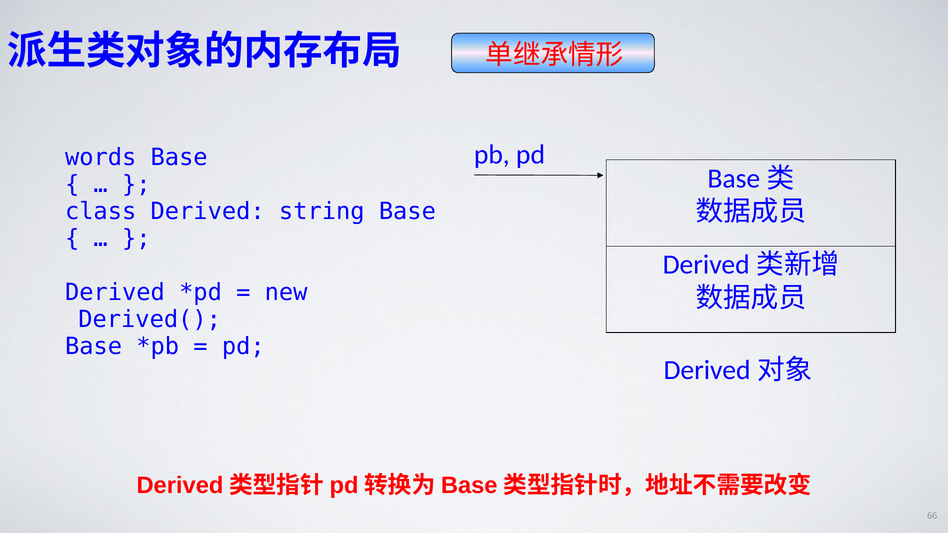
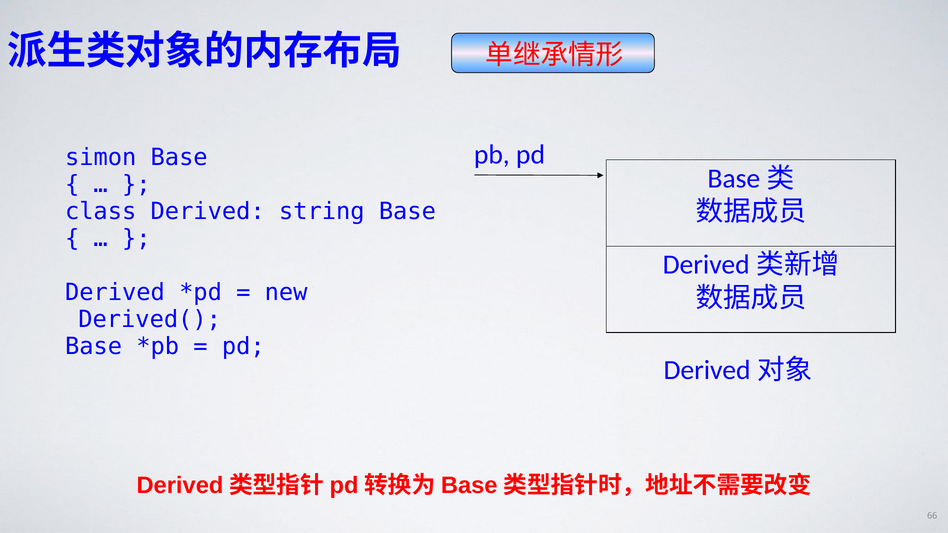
words: words -> simon (101, 157)
